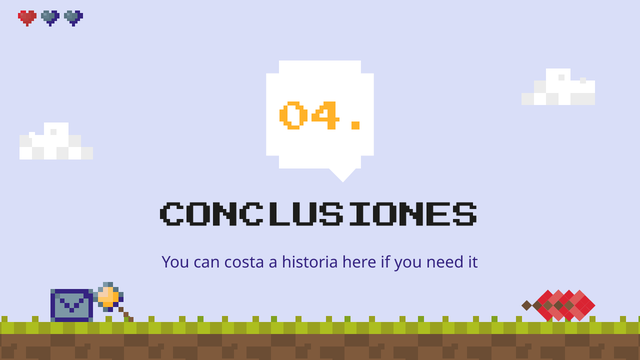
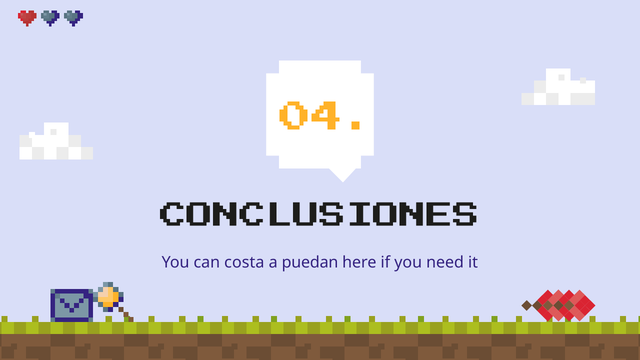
historia: historia -> puedan (310, 262)
